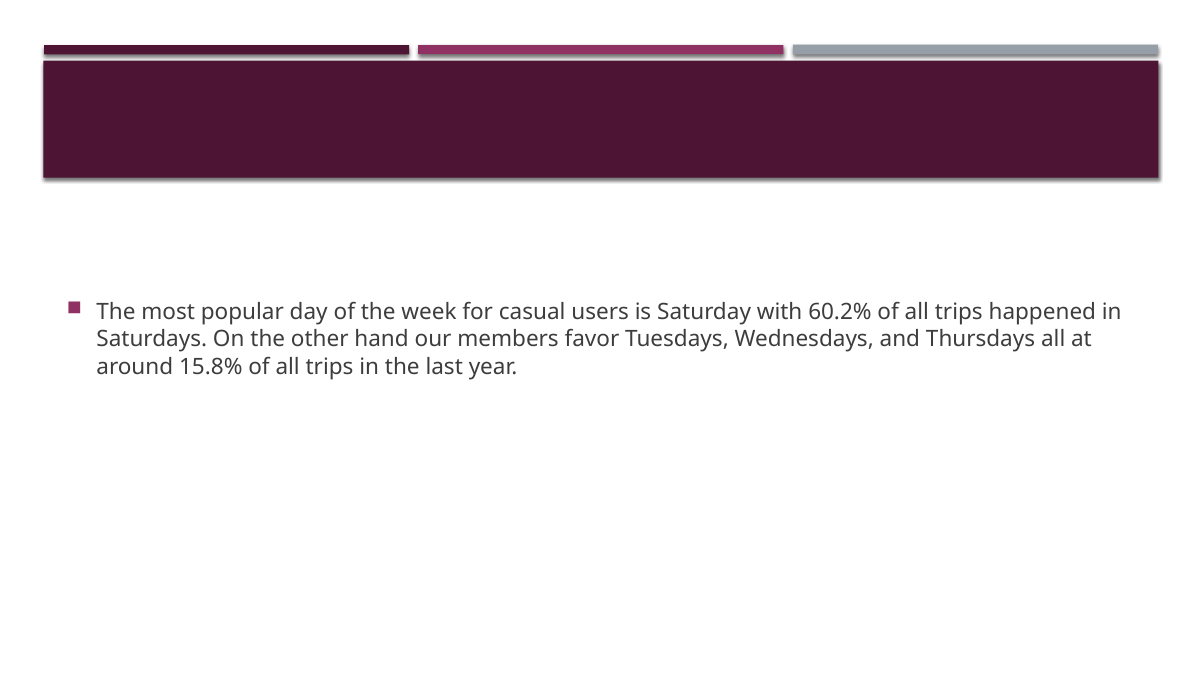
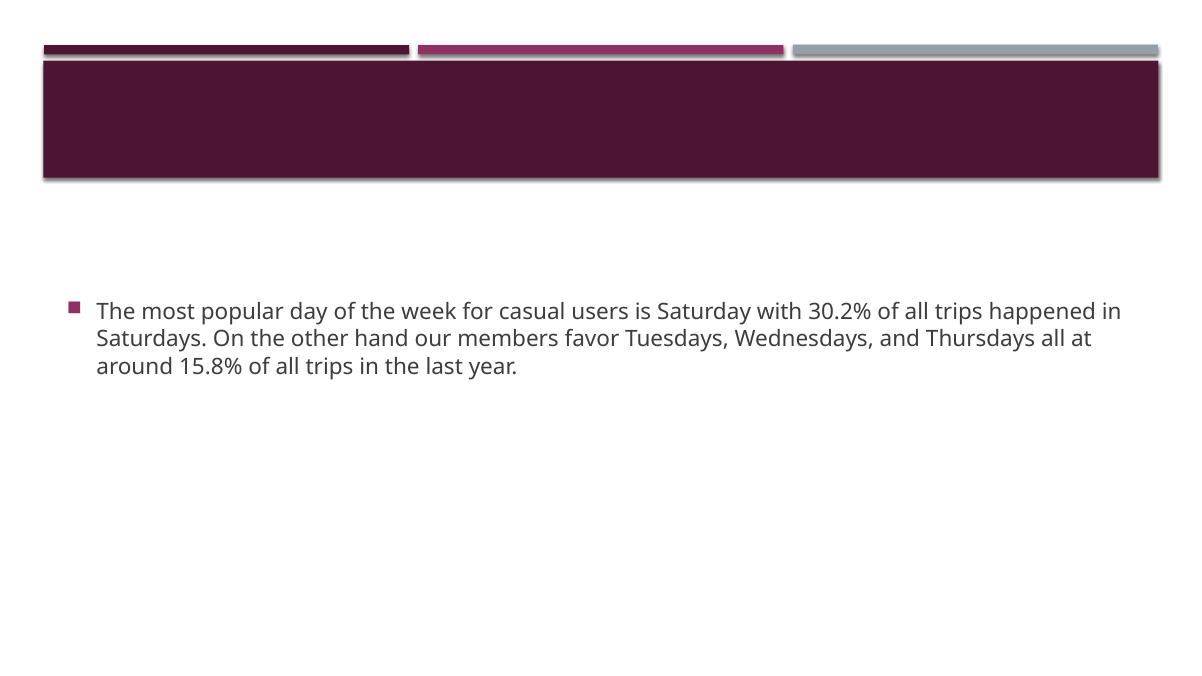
60.2%: 60.2% -> 30.2% (840, 313)
